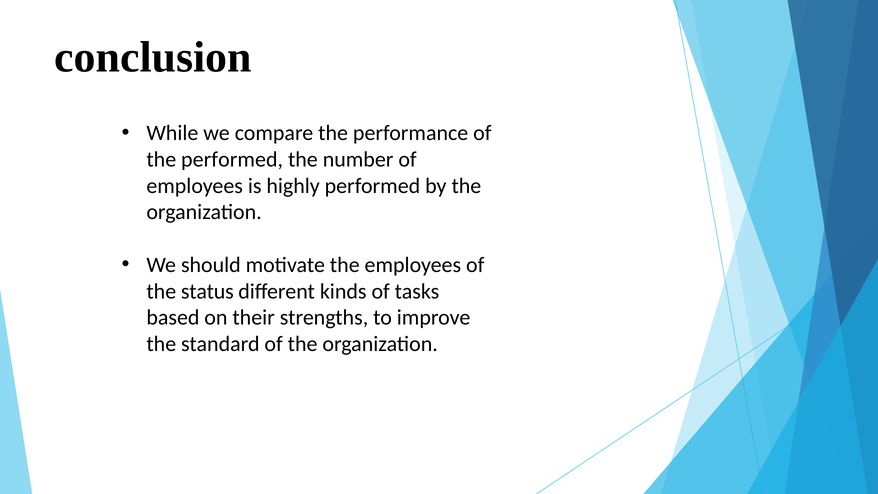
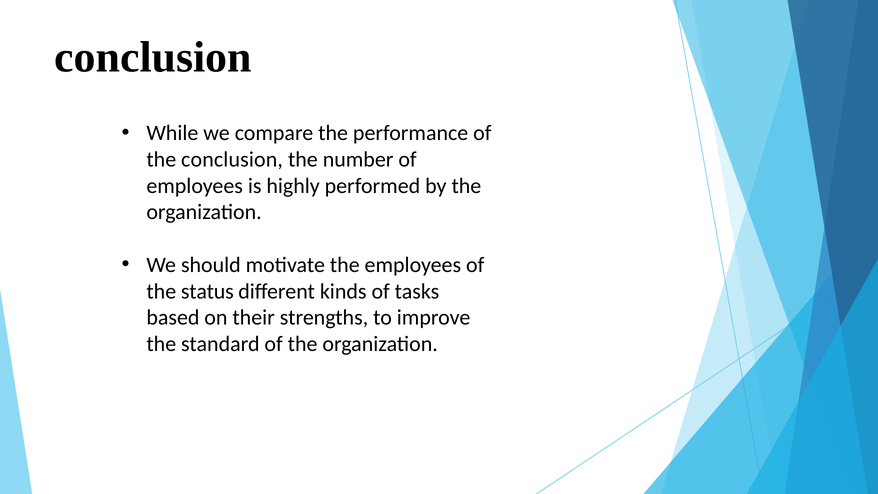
the performed: performed -> conclusion (232, 160)
